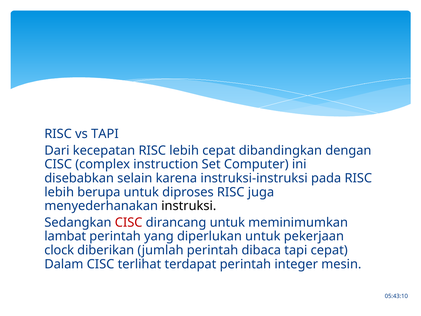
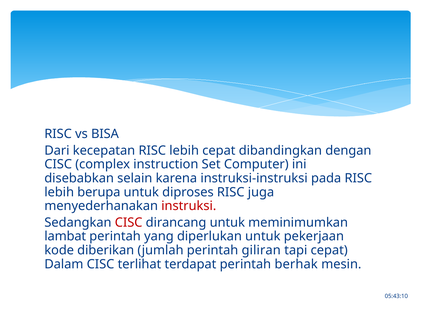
vs TAPI: TAPI -> BISA (105, 134)
instruksi colour: black -> red (189, 206)
clock: clock -> kode (59, 250)
dibaca: dibaca -> giliran (261, 250)
integer: integer -> berhak (296, 264)
